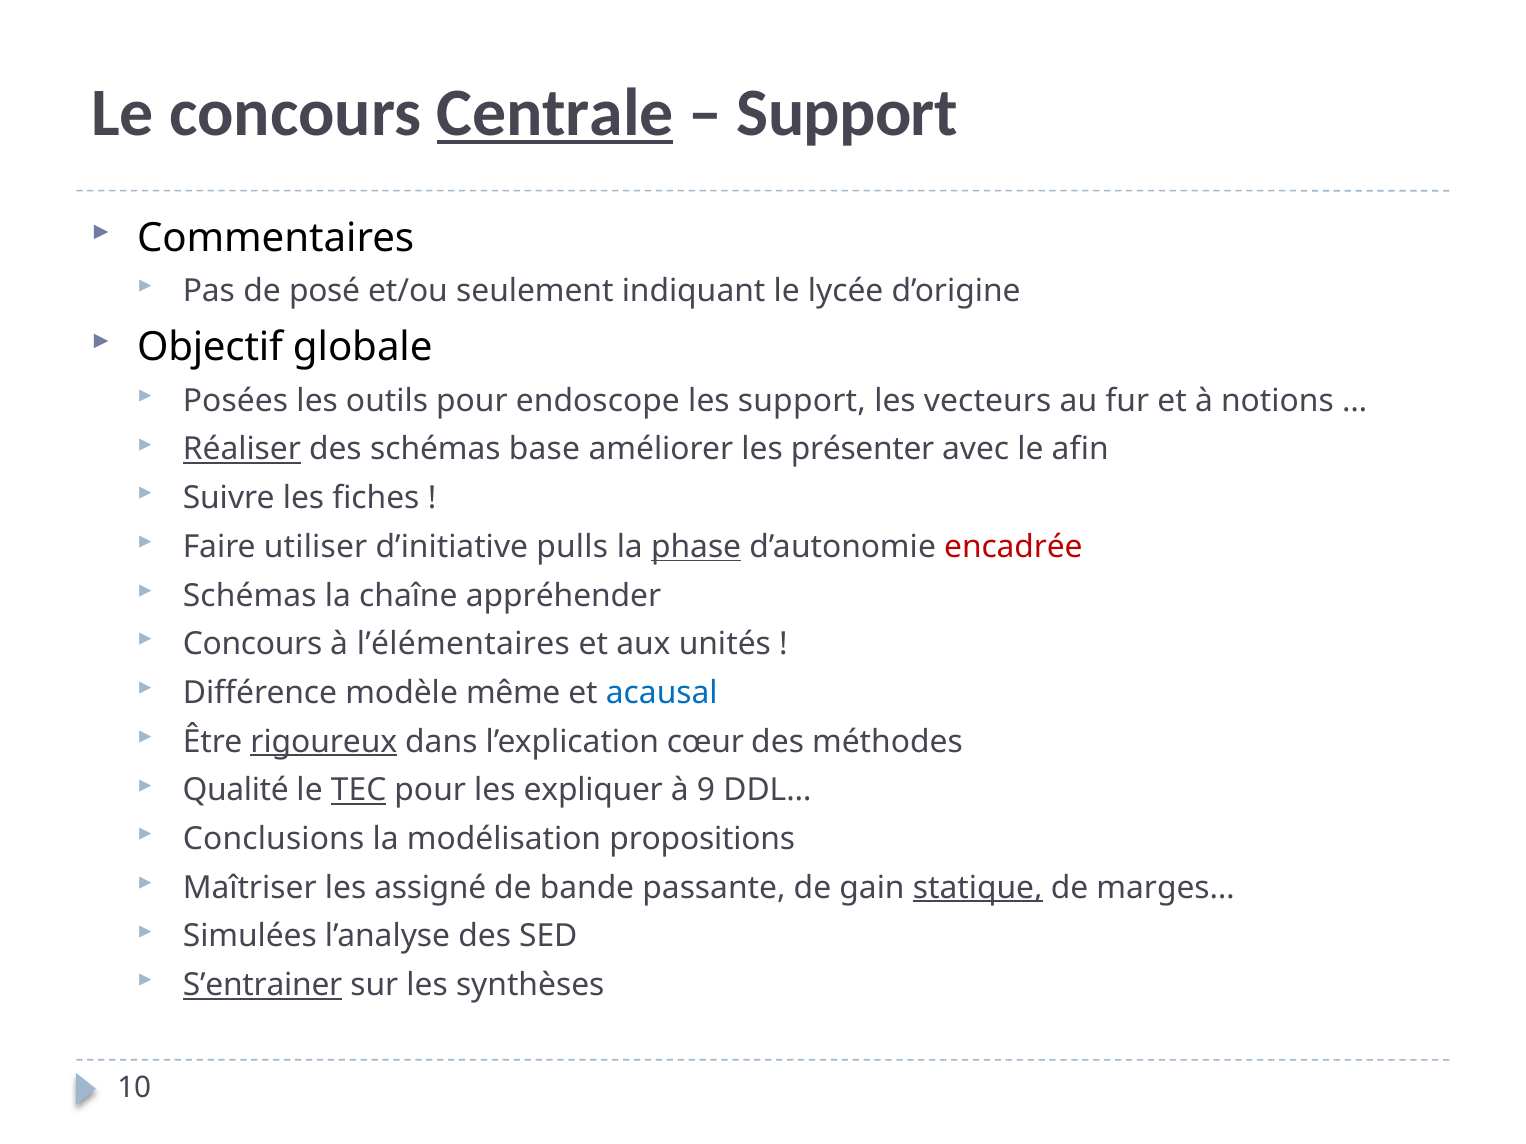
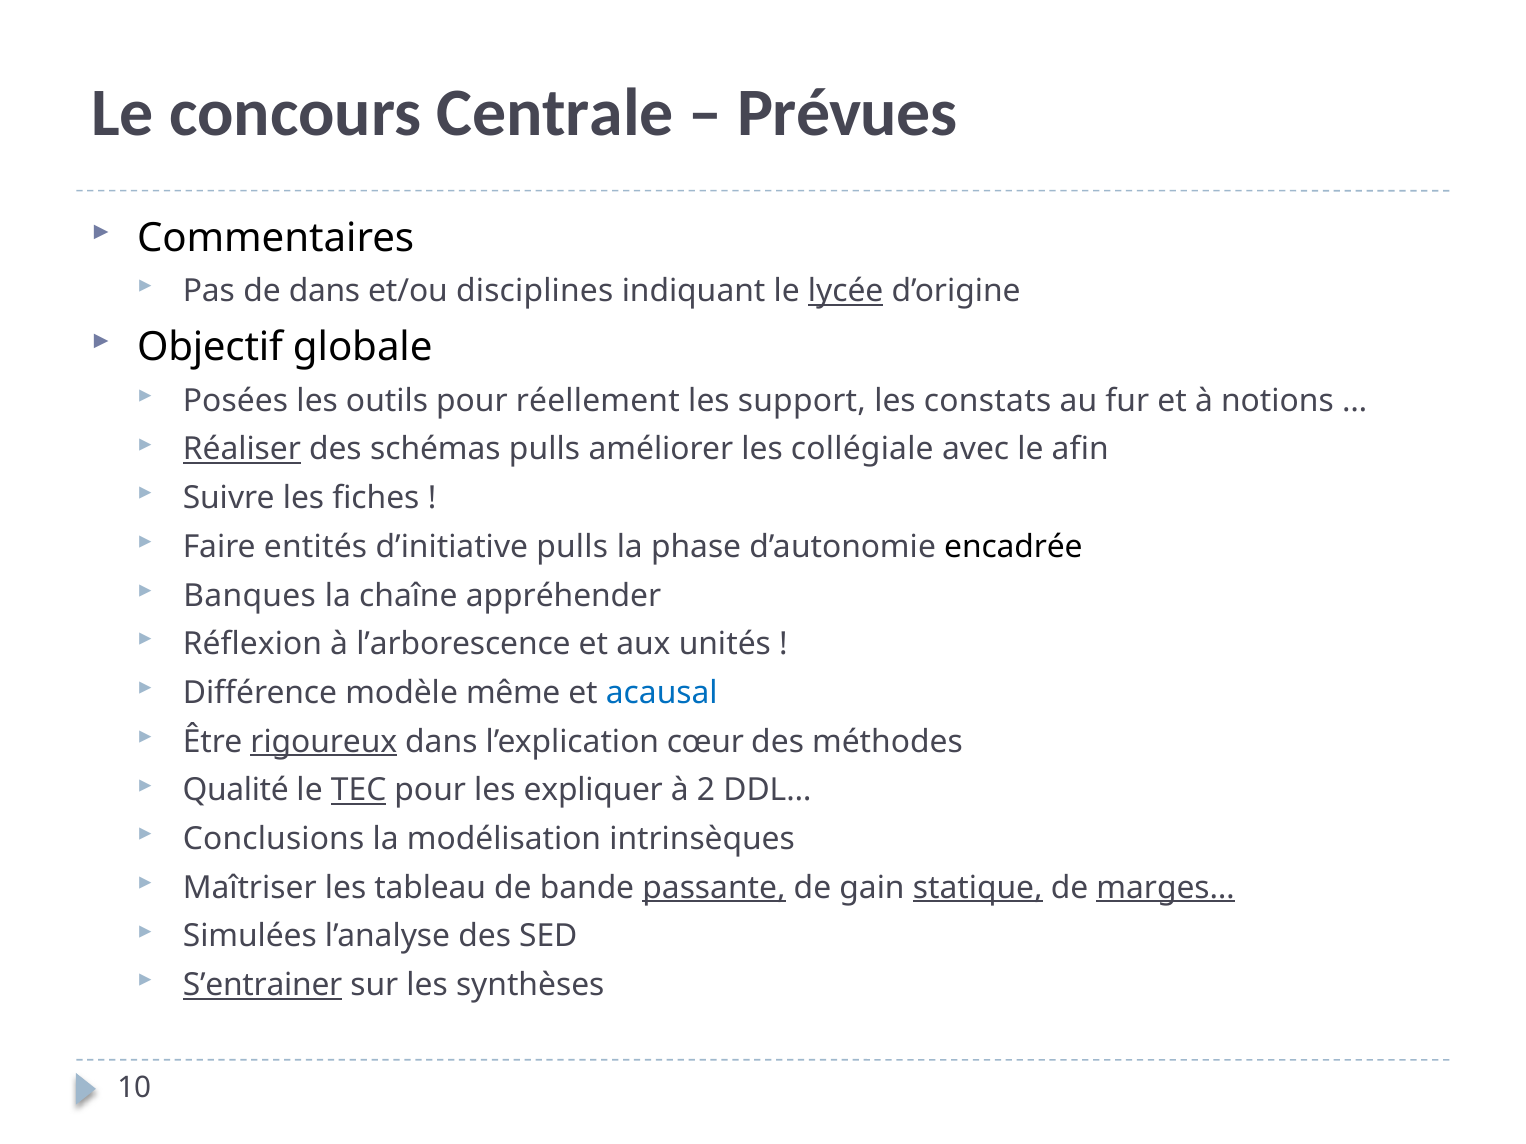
Centrale underline: present -> none (555, 113)
Support: Support -> Prévues (847, 113)
de posé: posé -> dans (325, 291)
seulement: seulement -> disciplines (535, 291)
lycée underline: none -> present (846, 291)
endoscope: endoscope -> réellement (598, 401)
vecteurs: vecteurs -> constats (988, 401)
schémas base: base -> pulls (545, 450)
présenter: présenter -> collégiale (862, 450)
utiliser: utiliser -> entités (316, 547)
phase underline: present -> none (696, 547)
encadrée colour: red -> black (1013, 547)
Schémas: Schémas -> Banques (250, 596)
Concours: Concours -> Réflexion (252, 645)
l’élémentaires: l’élémentaires -> l’arborescence (464, 645)
9: 9 -> 2 (706, 791)
propositions: propositions -> intrinsèques (702, 839)
assigné: assigné -> tableau (430, 888)
passante underline: none -> present (714, 888)
marges… underline: none -> present (1166, 888)
